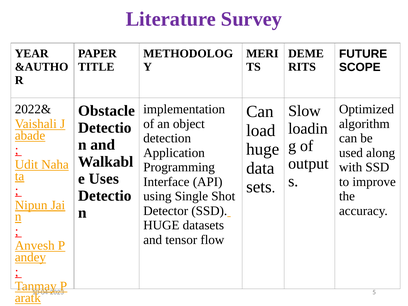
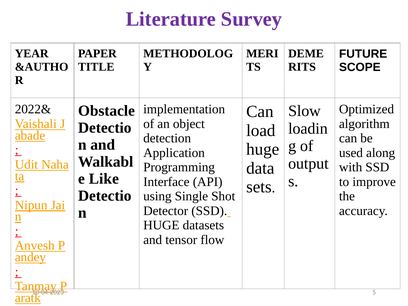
Uses: Uses -> Like (104, 179)
